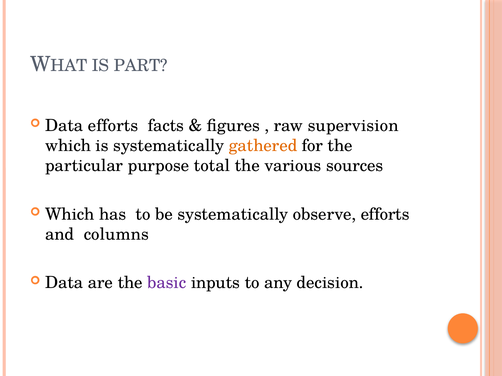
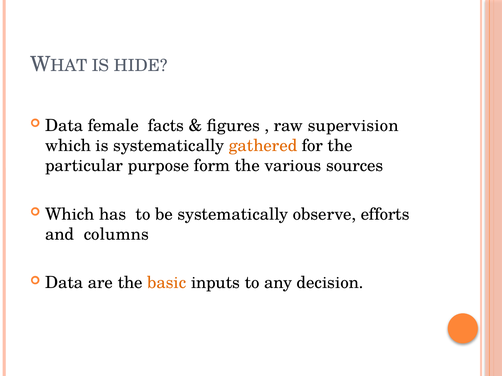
PART: PART -> HIDE (141, 66)
Data efforts: efforts -> female (113, 126)
total: total -> form (212, 166)
basic colour: purple -> orange (167, 283)
